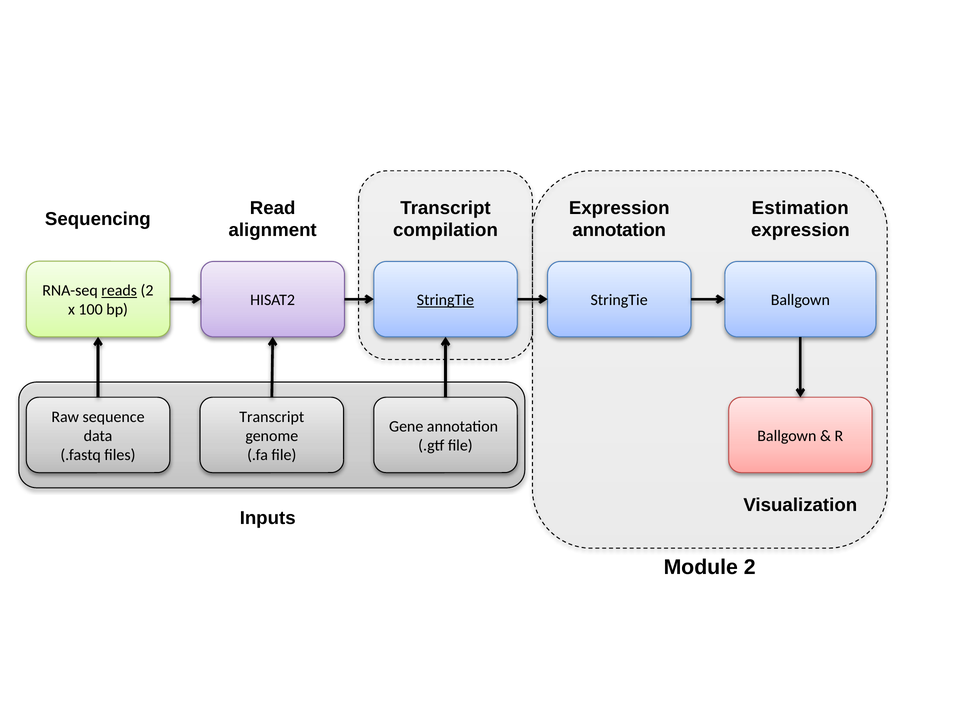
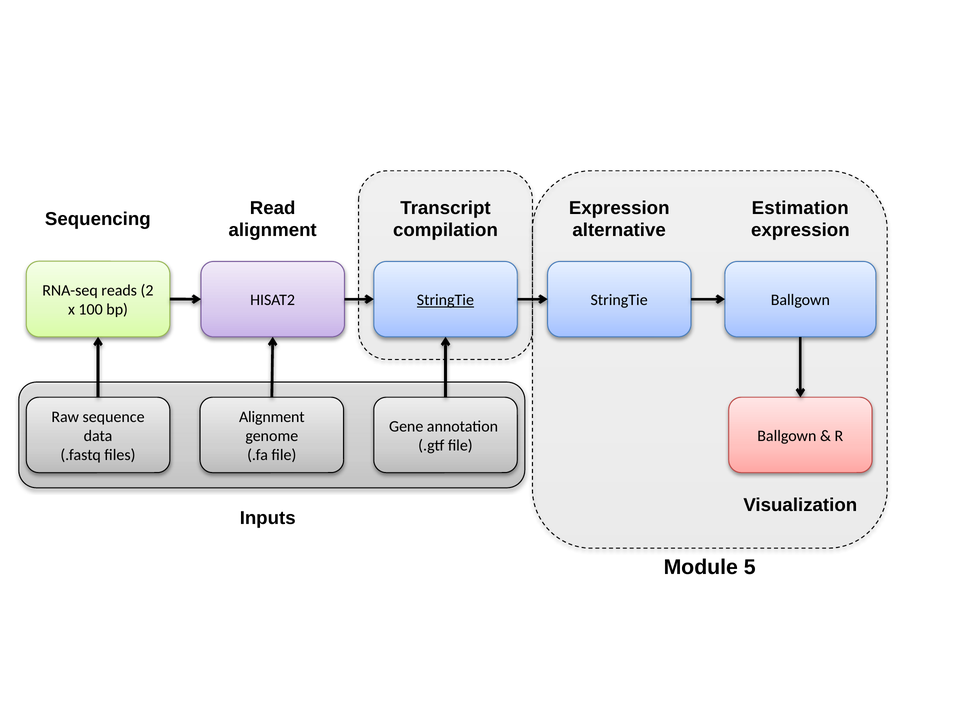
annotation: annotation -> alternative (619, 230)
reads underline: present -> none (119, 291)
Transcript: Transcript -> Alignment (272, 417)
Module 2: 2 -> 5 (750, 567)
